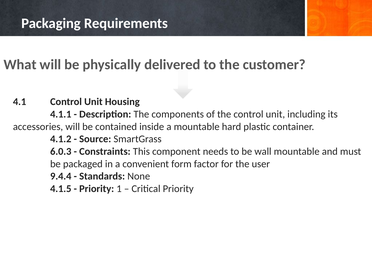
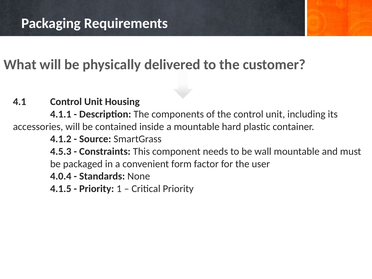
6.0.3: 6.0.3 -> 4.5.3 (61, 151)
9.4.4: 9.4.4 -> 4.0.4 (61, 176)
